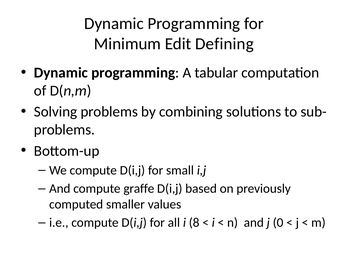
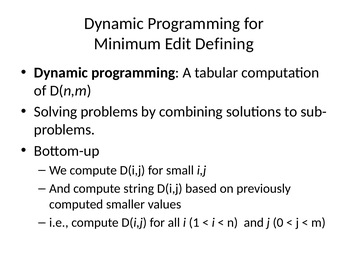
graffe: graffe -> string (139, 189)
8: 8 -> 1 (194, 223)
